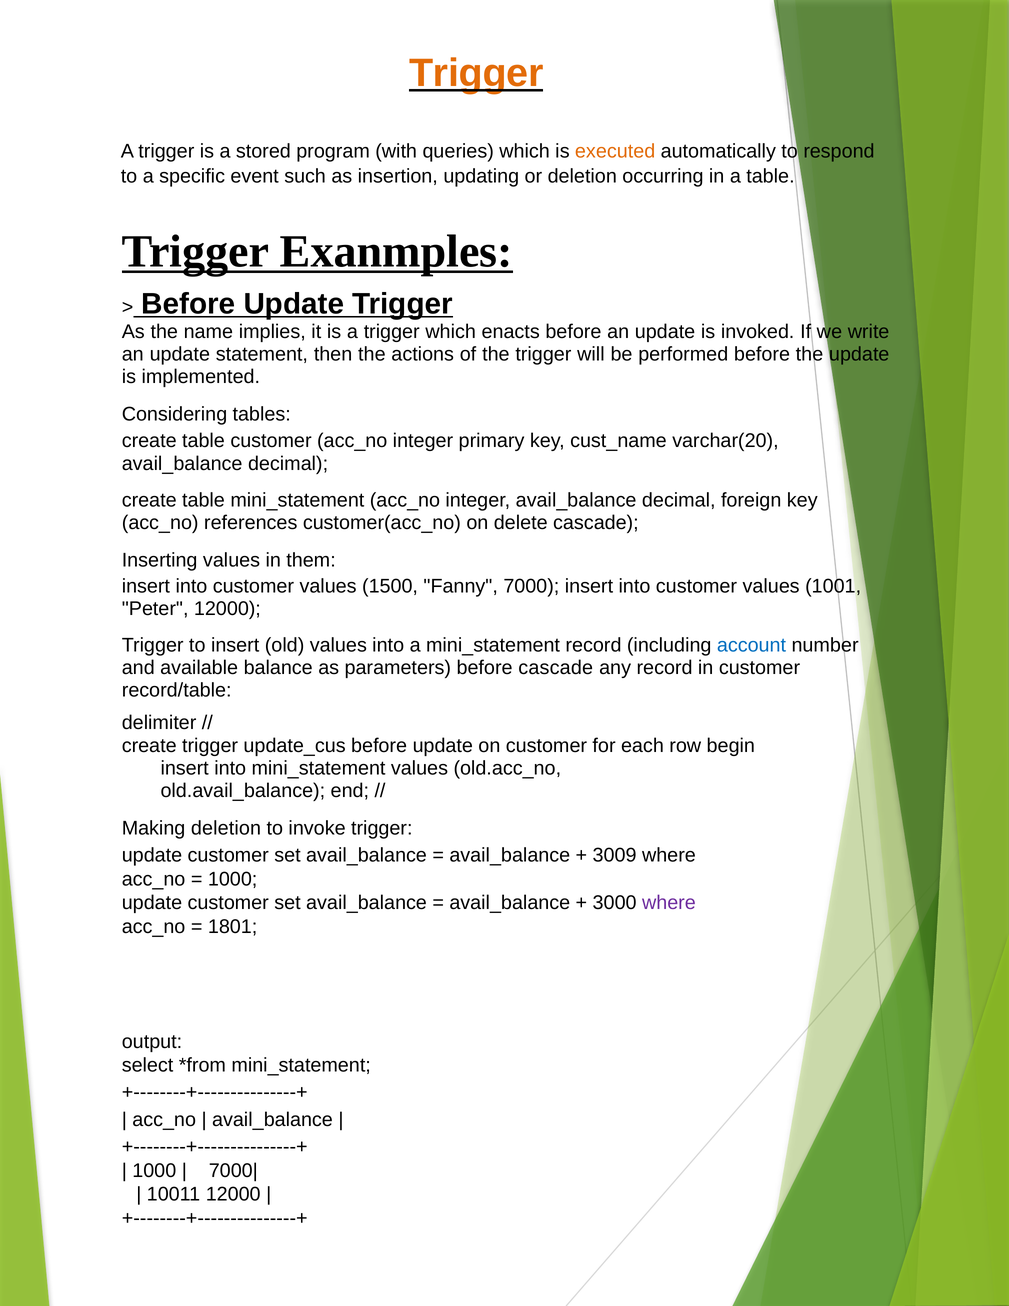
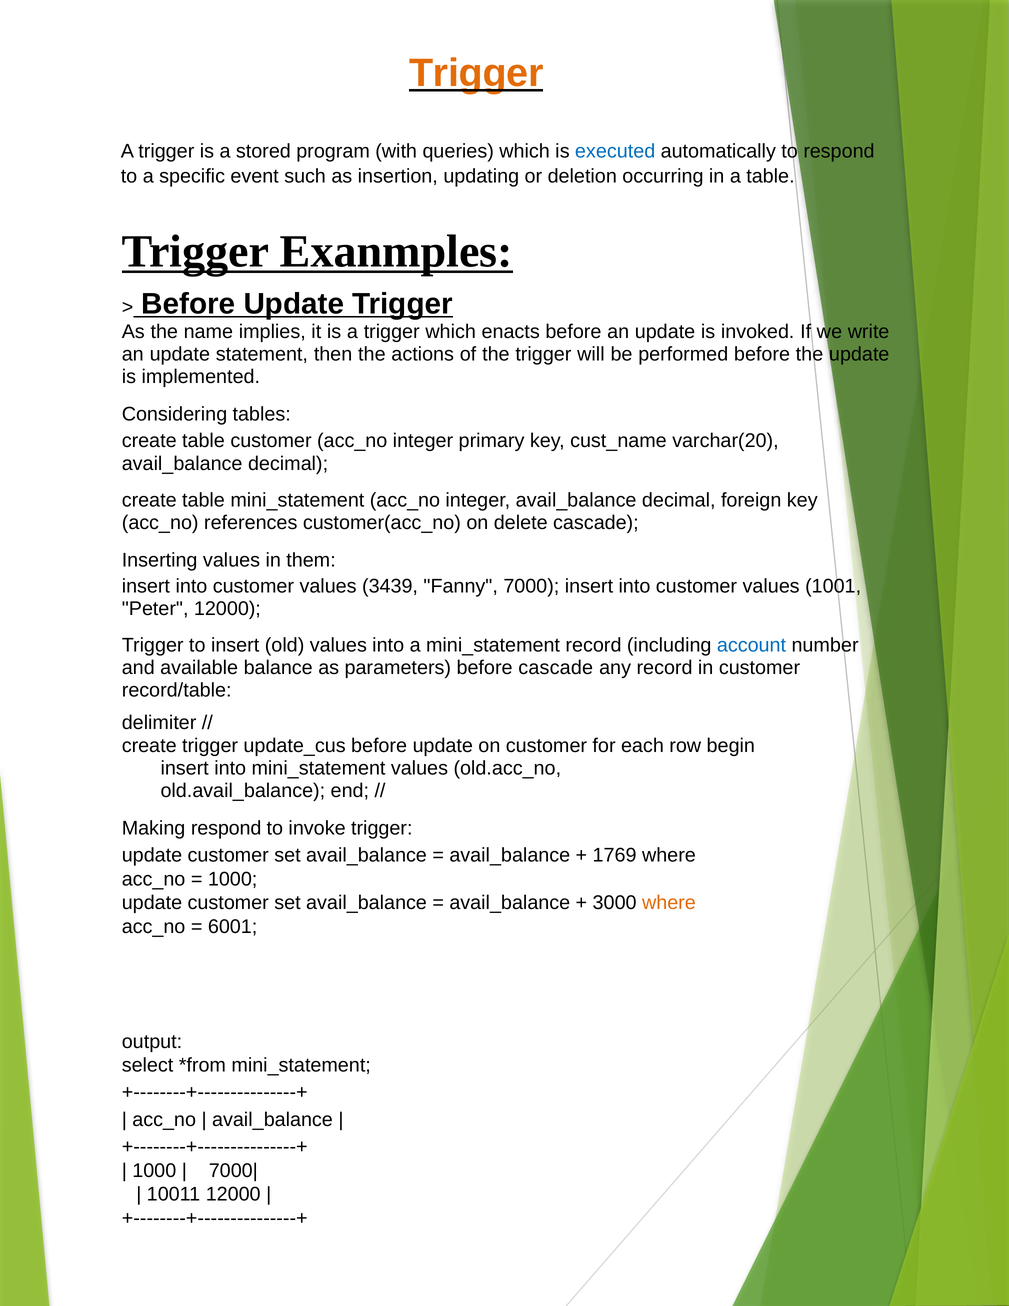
executed colour: orange -> blue (615, 151)
1500: 1500 -> 3439 (390, 586)
Making deletion: deletion -> respond (226, 828)
3009: 3009 -> 1769 (615, 855)
where colour: purple -> orange (669, 903)
1801: 1801 -> 6001 (233, 927)
